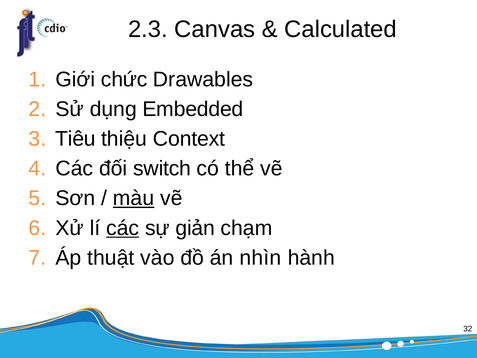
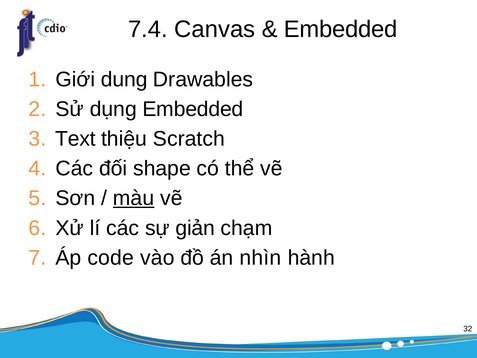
2.3: 2.3 -> 7.4 (148, 29)
Calculated: Calculated -> Embedded (341, 29)
chức: chức -> dung (124, 79)
Tiêu: Tiêu -> Text (75, 139)
Context: Context -> Scratch (189, 139)
switch: switch -> shape (162, 168)
các underline: present -> none (123, 228)
thuật: thuật -> code (111, 258)
